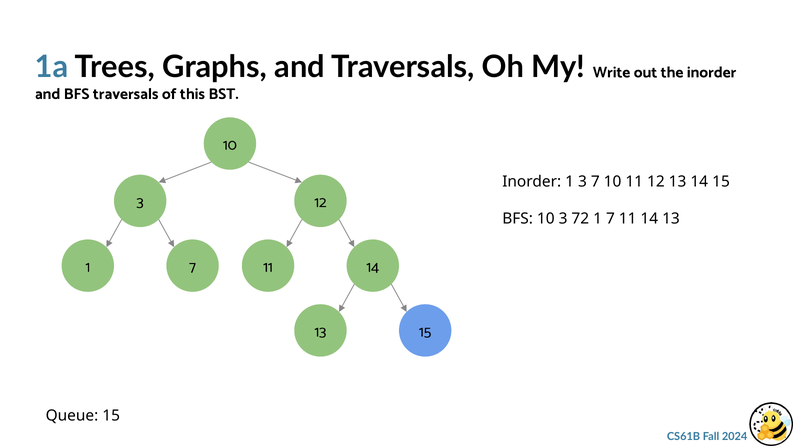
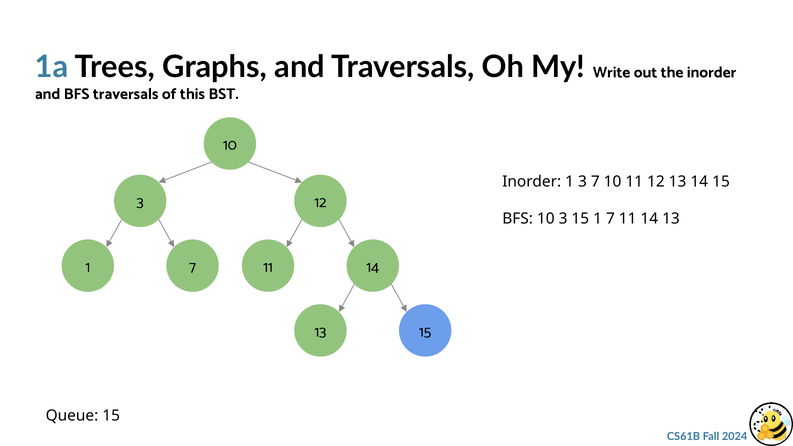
3 72: 72 -> 15 (580, 219)
